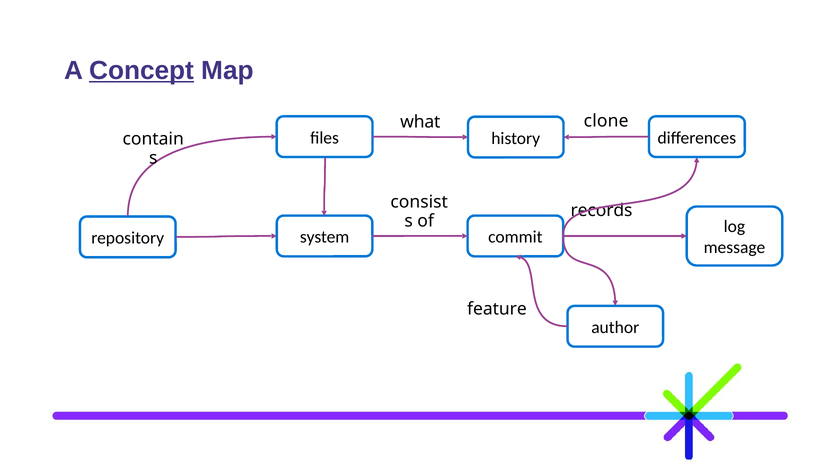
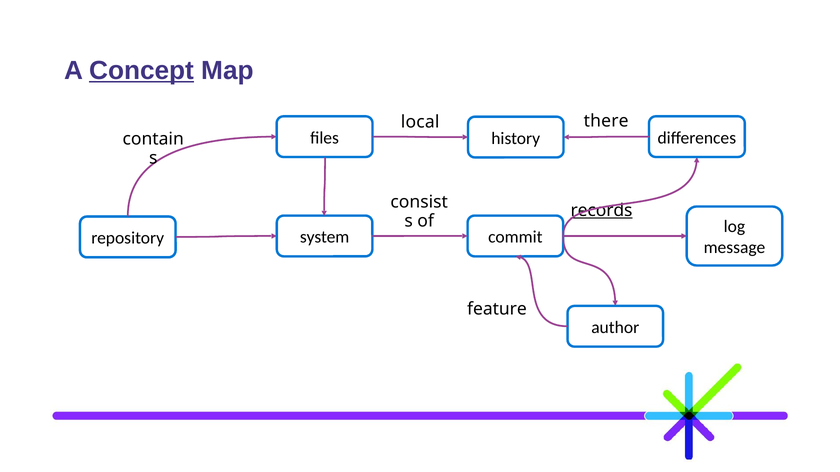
clone: clone -> there (606, 121)
what: what -> local (420, 122)
records underline: none -> present (602, 211)
